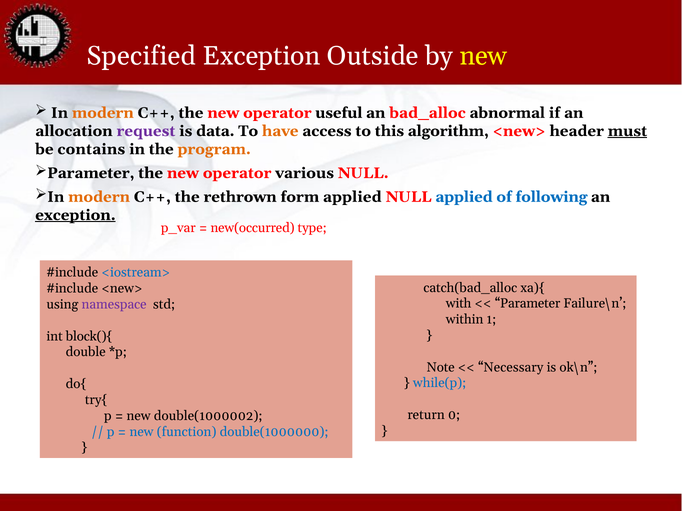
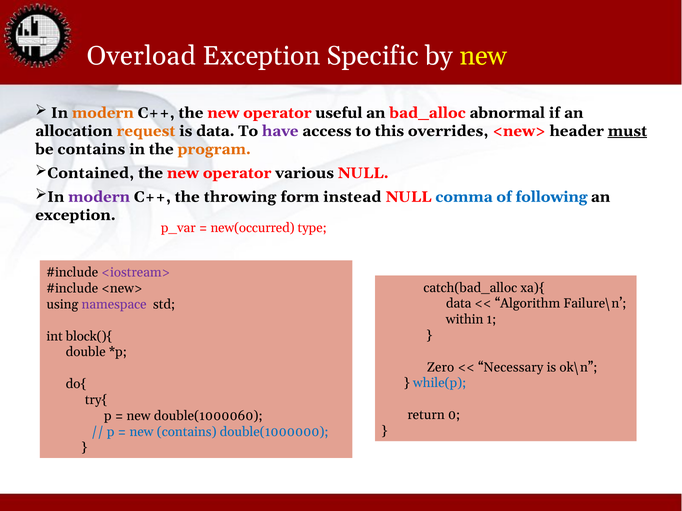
Specified: Specified -> Overload (141, 56)
Outside: Outside -> Specific (373, 56)
request colour: purple -> orange (146, 131)
have colour: orange -> purple (280, 131)
algorithm: algorithm -> overrides (448, 131)
Parameter: Parameter -> Contained (91, 173)
modern colour: orange -> purple (99, 197)
rethrown: rethrown -> throwing (240, 197)
form applied: applied -> instead (352, 197)
NULL applied: applied -> comma (464, 197)
exception underline: present -> none (75, 215)
<iostream> colour: blue -> purple (136, 273)
with: with -> data (459, 304)
Parameter: Parameter -> Algorithm (527, 304)
Note: Note -> Zero (441, 368)
double(1000002: double(1000002 -> double(1000060 (208, 416)
new function: function -> contains (187, 432)
